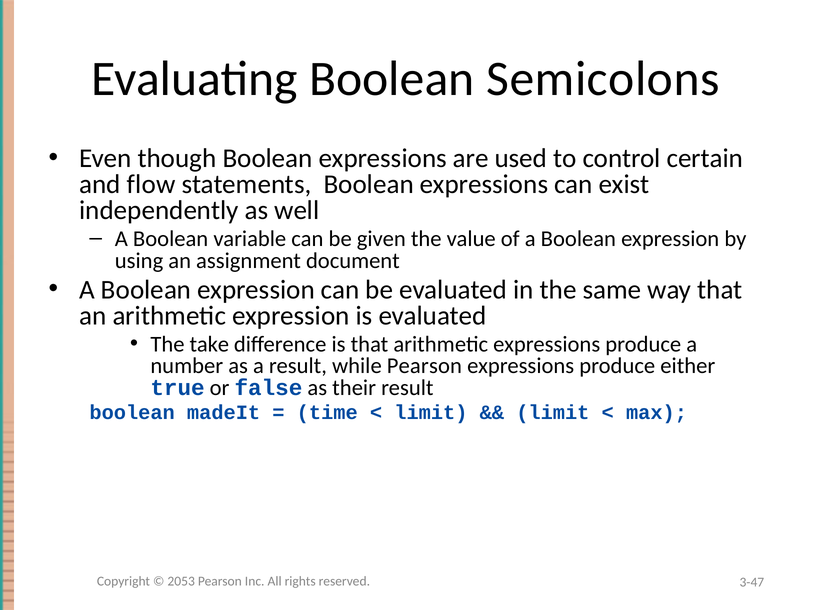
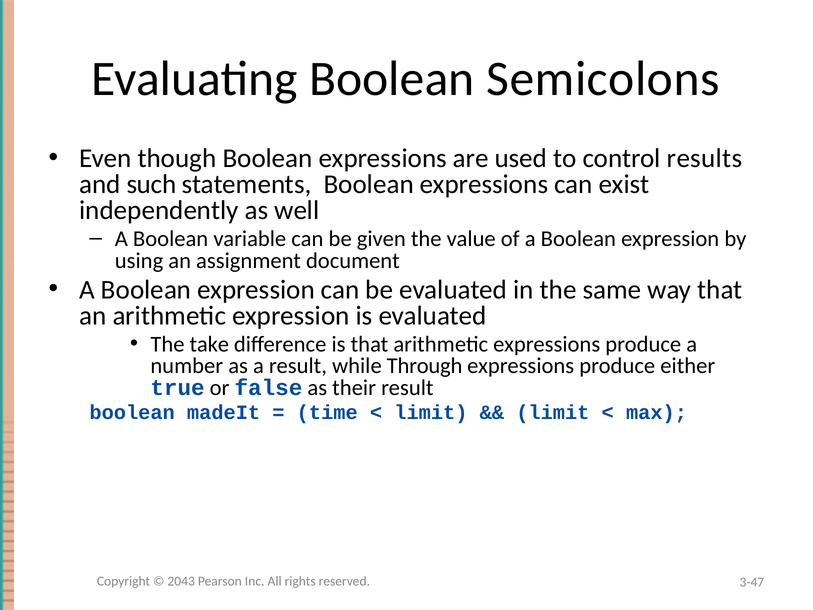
certain: certain -> results (705, 158)
flow: flow -> such (151, 184)
while Pearson: Pearson -> Through (425, 366)
2053: 2053 -> 2043 (181, 581)
